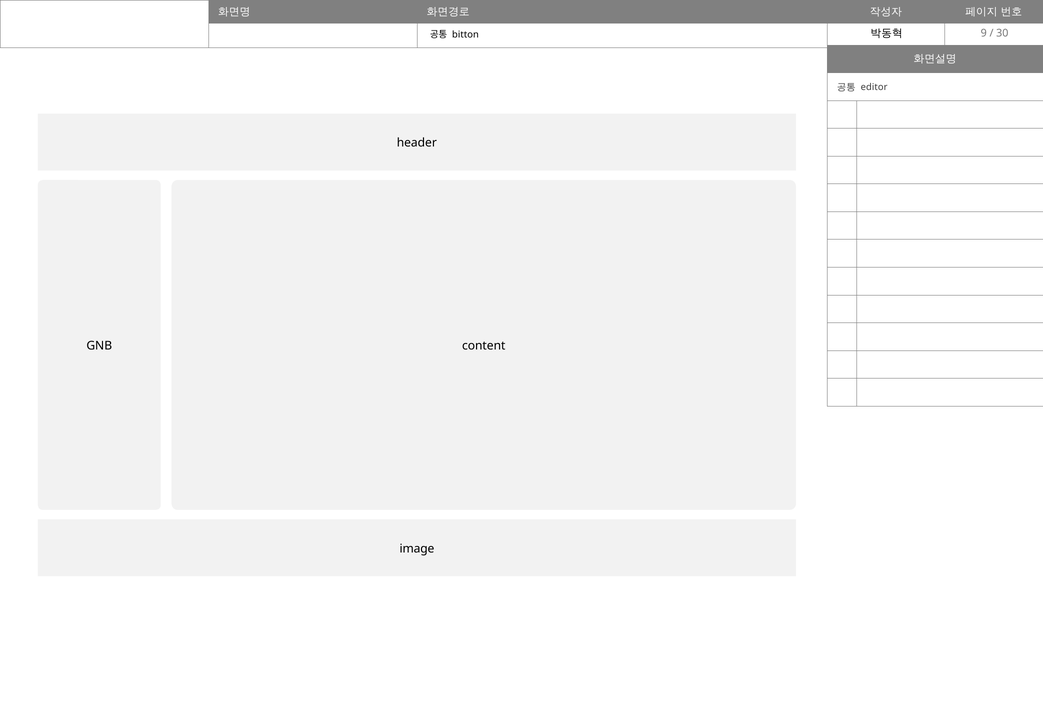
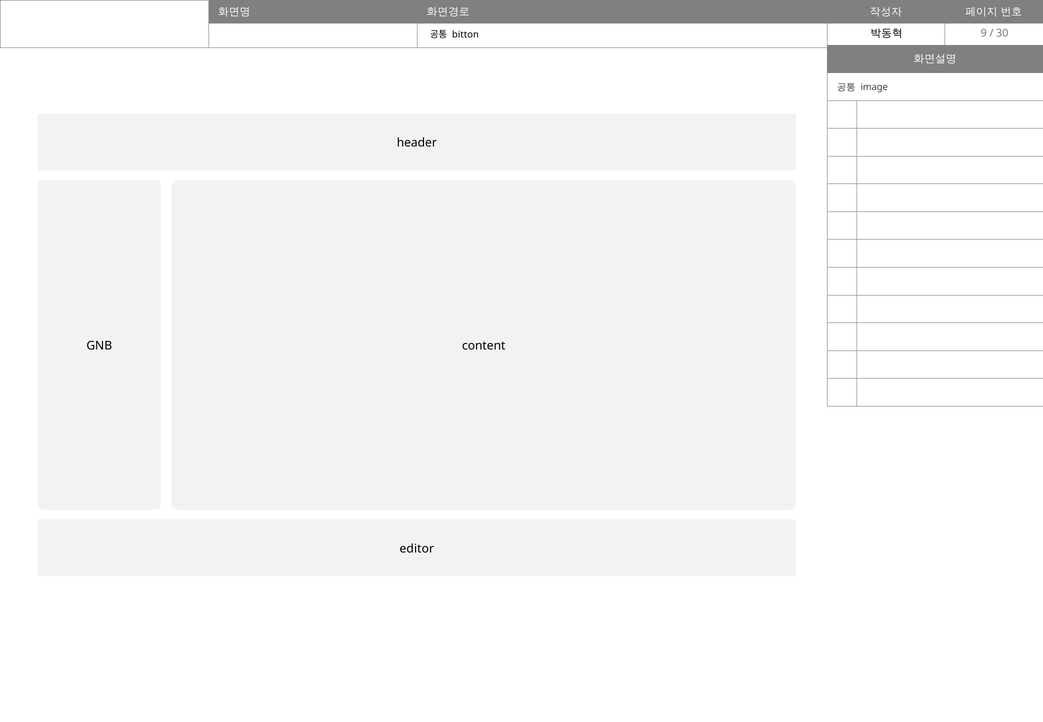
editor: editor -> image (874, 87)
image: image -> editor (417, 549)
